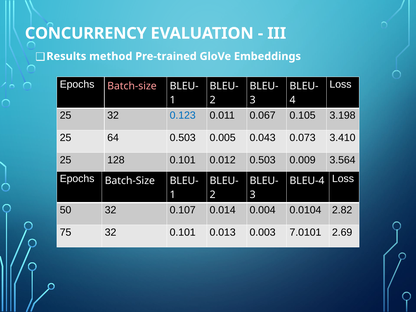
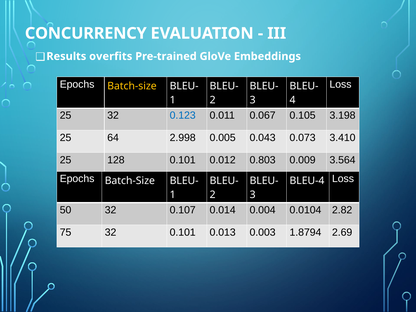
method: method -> overfits (111, 56)
Batch-size colour: pink -> yellow (132, 86)
64 0.503: 0.503 -> 2.998 (183, 138)
0.012 0.503: 0.503 -> 0.803 (263, 160)
7.0101: 7.0101 -> 1.8794 (305, 232)
